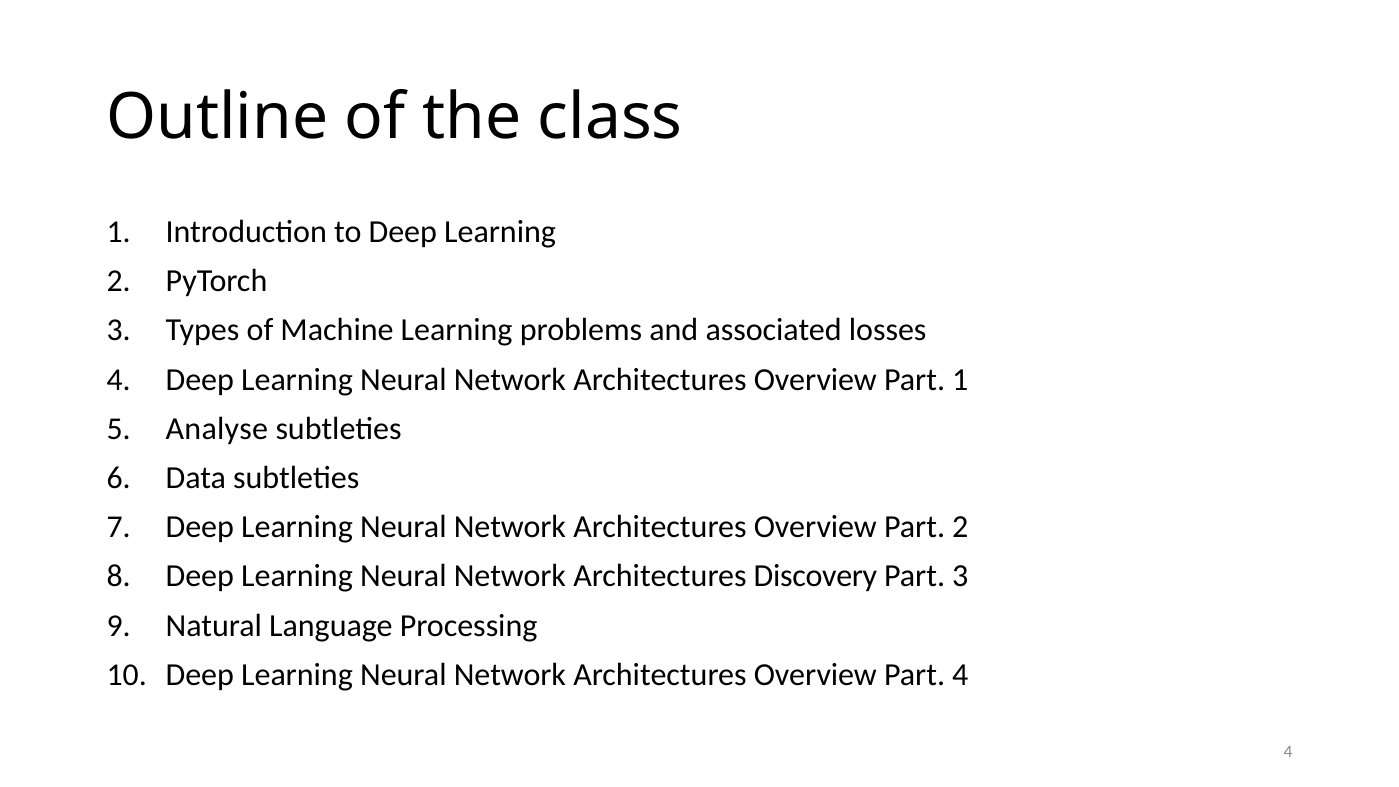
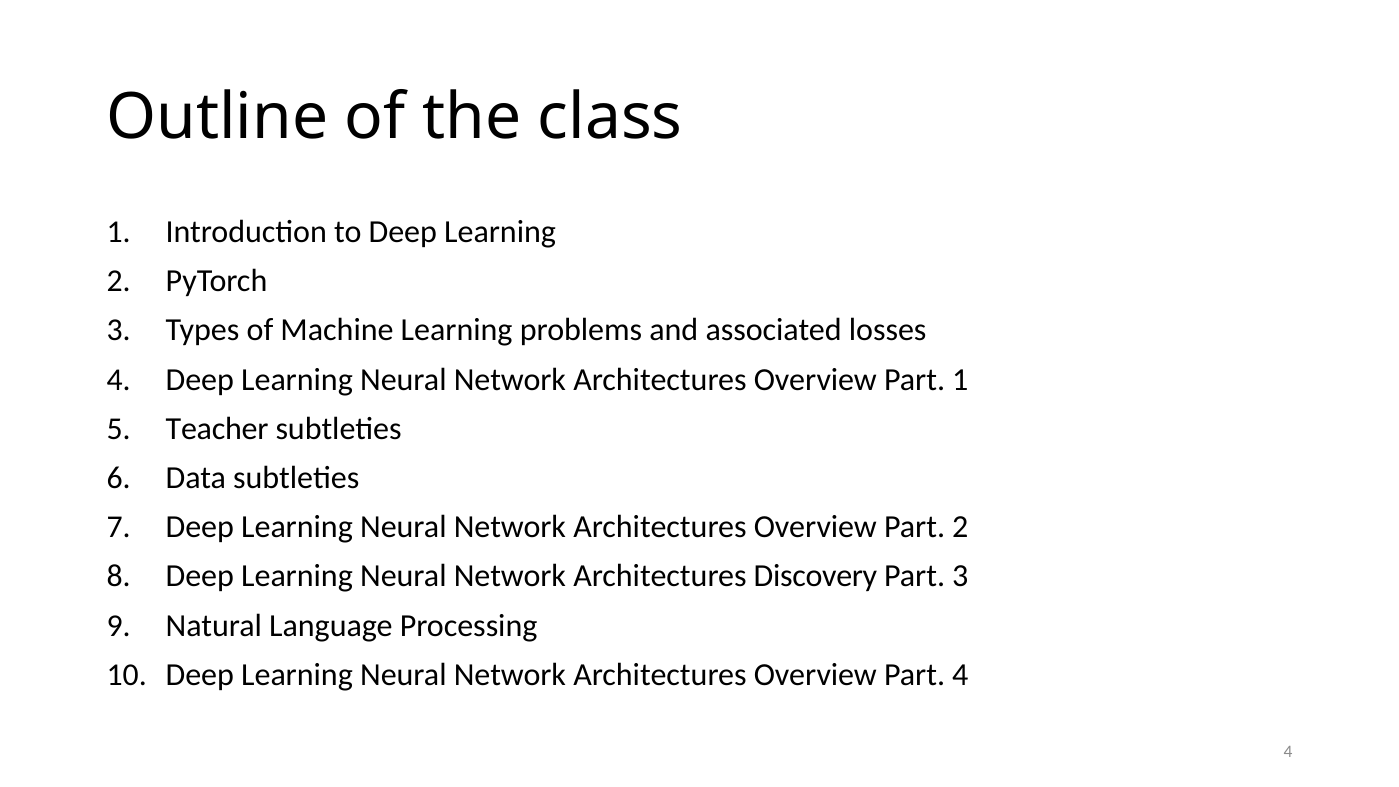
Analyse: Analyse -> Teacher (217, 429)
